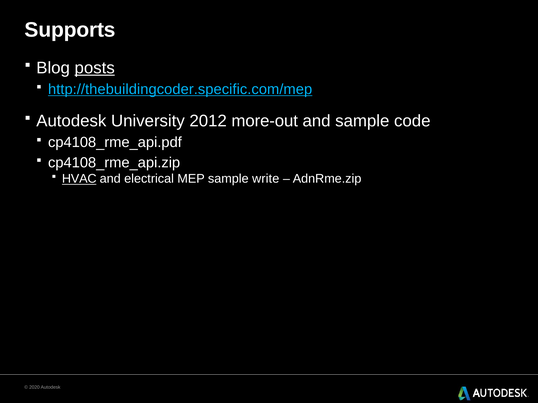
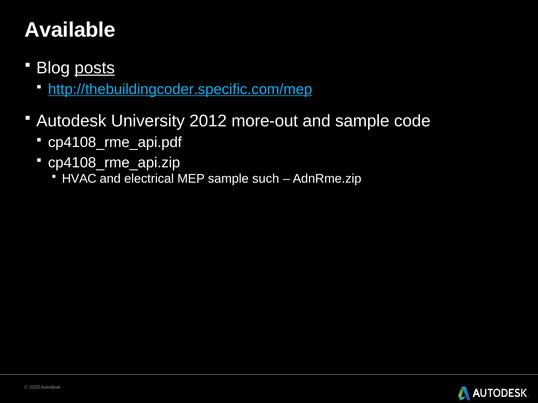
Supports: Supports -> Available (70, 30)
HVAC underline: present -> none (79, 179)
write: write -> such (266, 179)
